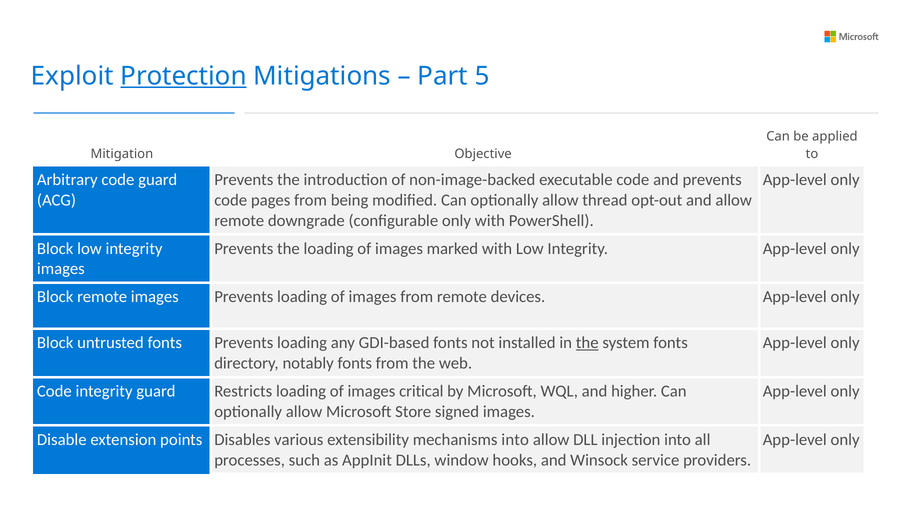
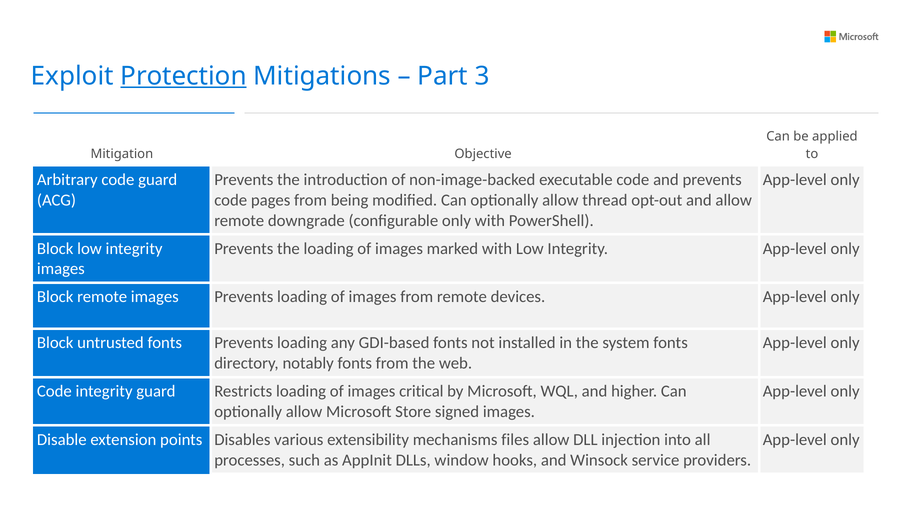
5: 5 -> 3 (482, 76)
the underline: present -> none (587, 343)
mechanisms into: into -> files (515, 440)
